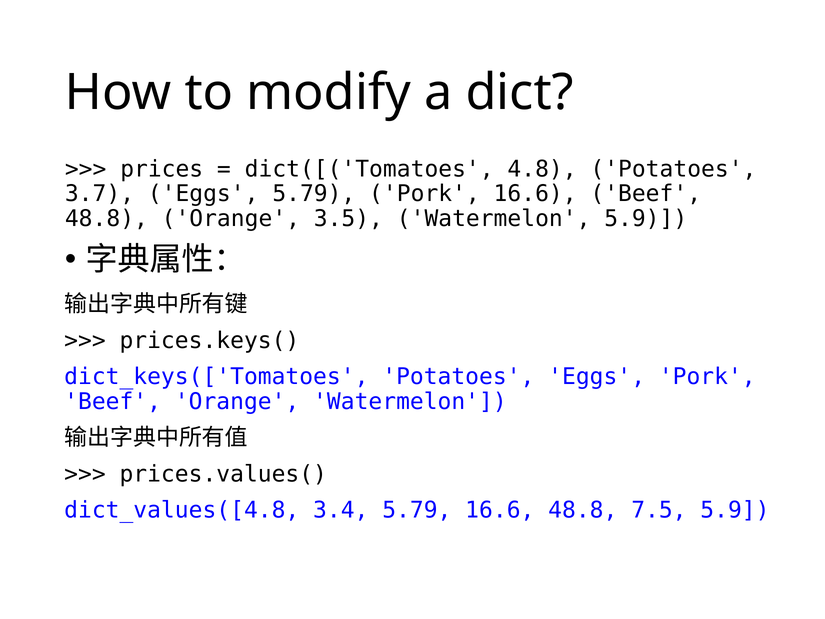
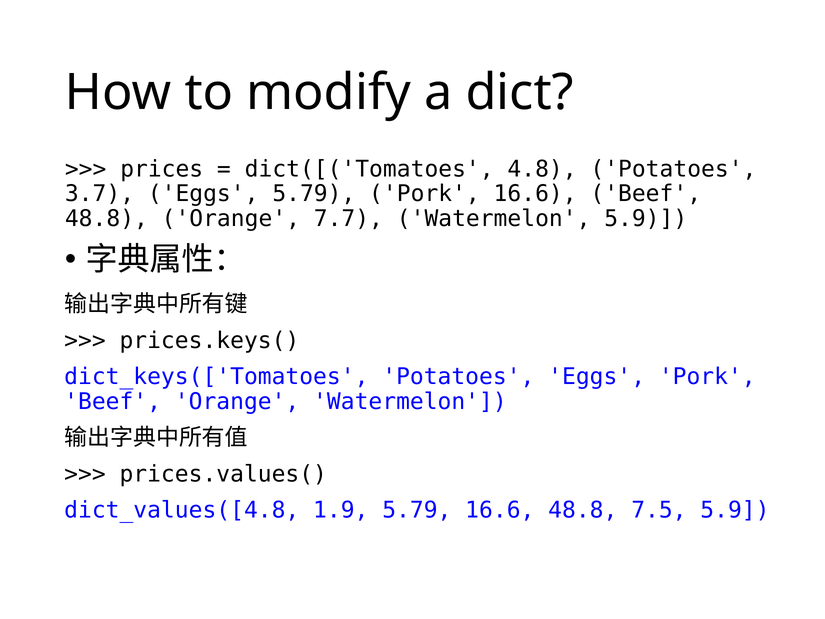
3.5: 3.5 -> 7.7 (348, 218)
3.4: 3.4 -> 1.9 (341, 510)
